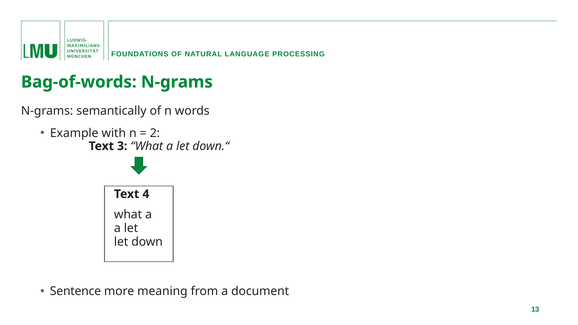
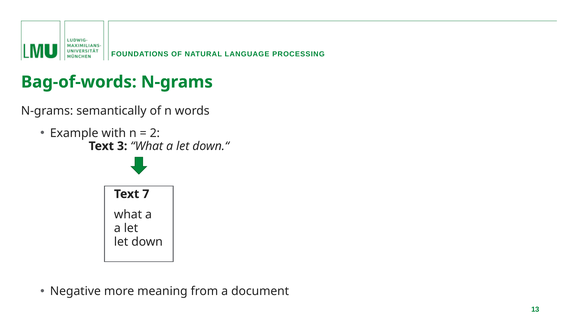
4: 4 -> 7 (146, 194)
Sentence: Sentence -> Negative (75, 291)
